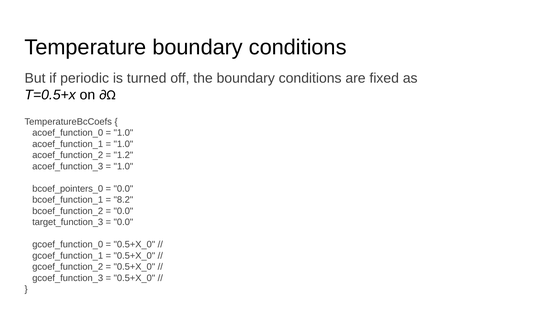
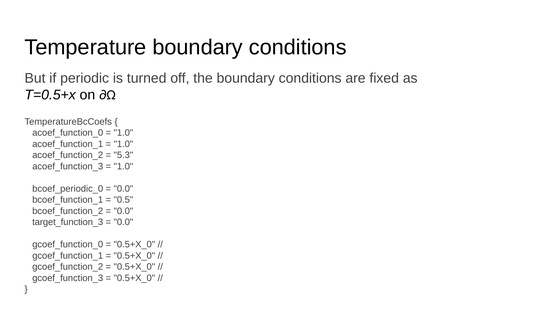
1.2: 1.2 -> 5.3 (123, 155)
bcoef_pointers_0: bcoef_pointers_0 -> bcoef_periodic_0 (68, 189)
8.2: 8.2 -> 0.5 (123, 200)
